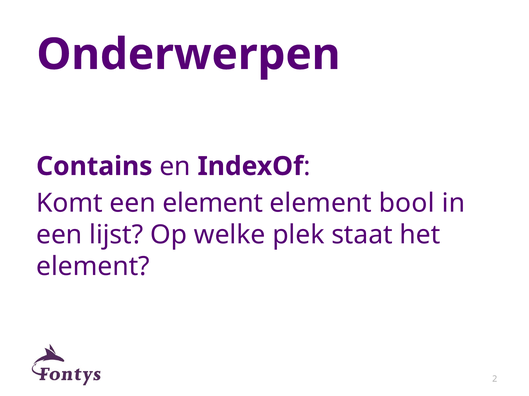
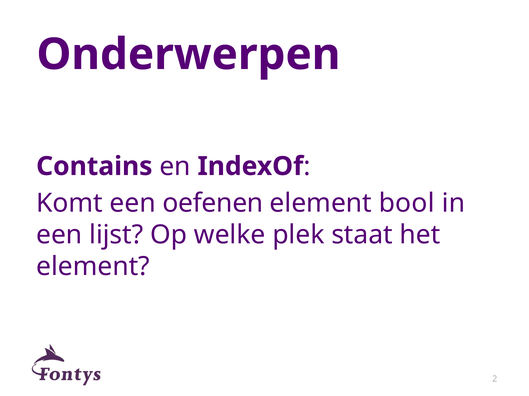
een element: element -> oefenen (213, 204)
